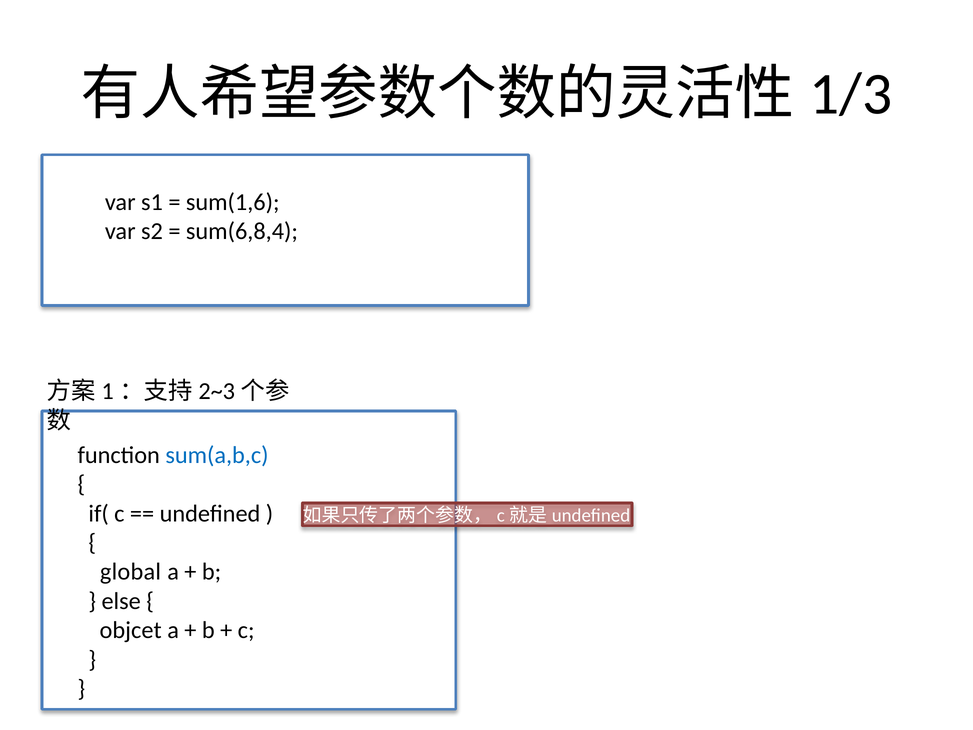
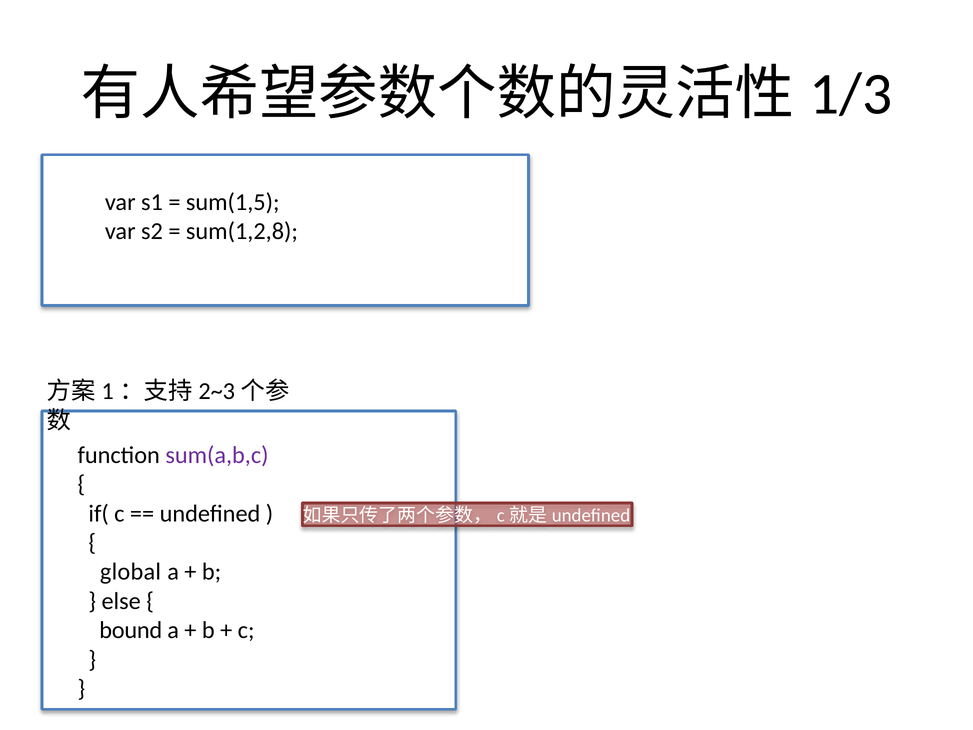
sum(1,6: sum(1,6 -> sum(1,5 (233, 202)
sum(6,8,4: sum(6,8,4 -> sum(1,2,8 (242, 231)
sum(a,b,c colour: blue -> purple (217, 455)
objcet: objcet -> bound (131, 630)
